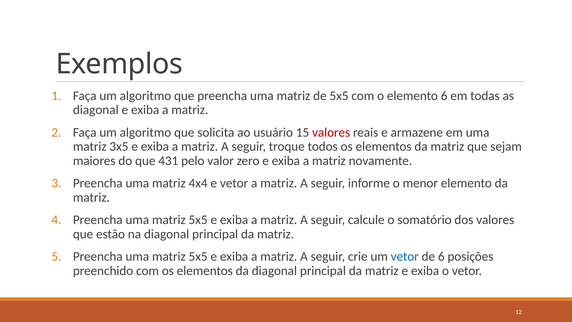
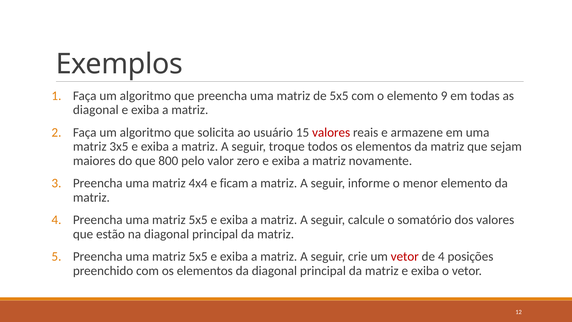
elemento 6: 6 -> 9 (444, 96)
431: 431 -> 800 (168, 161)
e vetor: vetor -> ficam (234, 183)
vetor colour: blue -> red (405, 256)
de 6: 6 -> 4 (441, 256)
